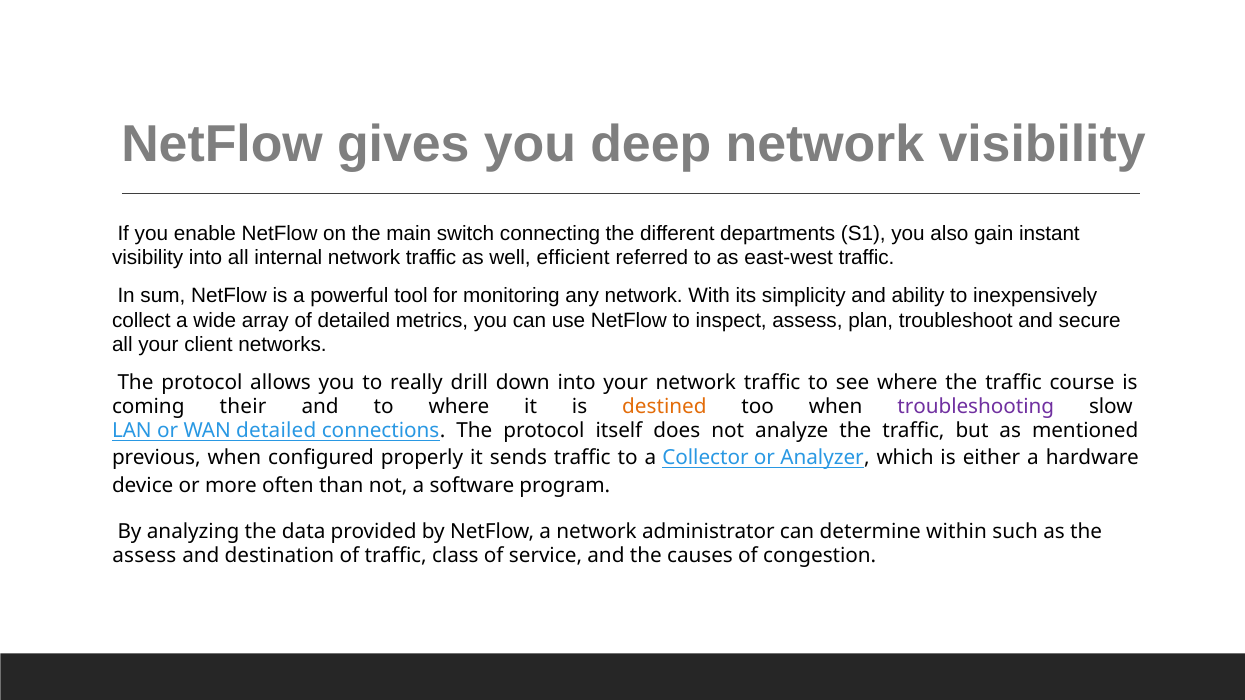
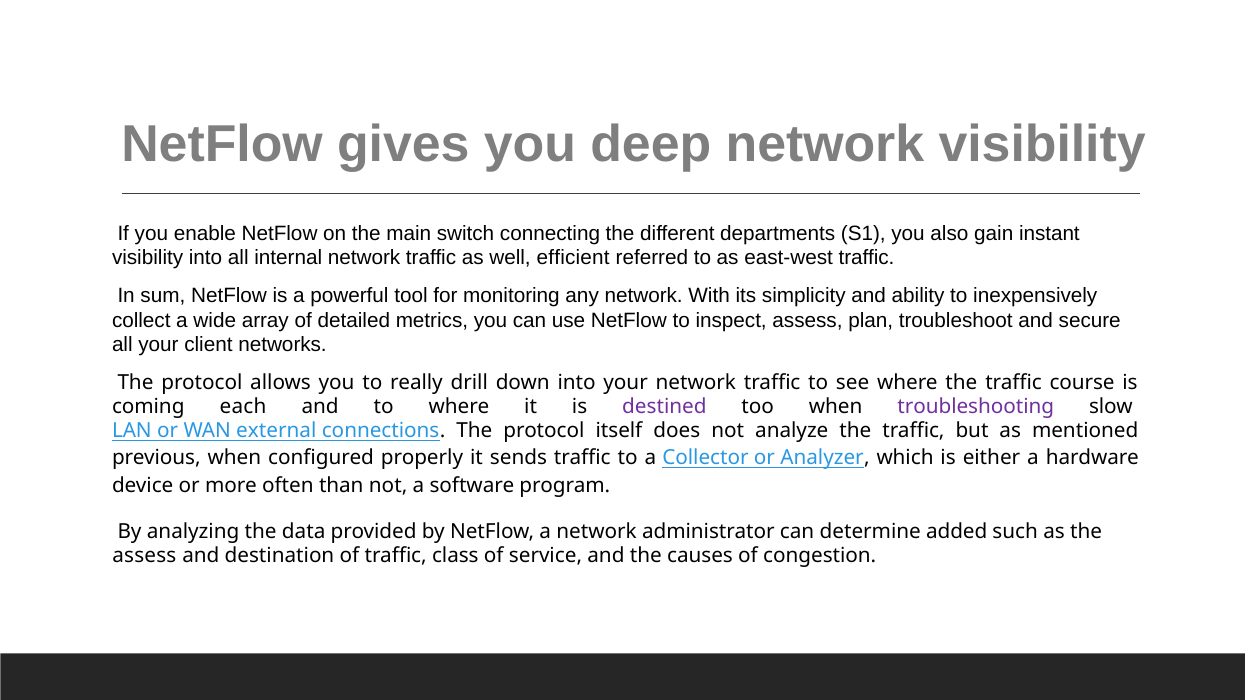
their: their -> each (243, 407)
destined colour: orange -> purple (664, 407)
WAN detailed: detailed -> external (276, 431)
within: within -> added (957, 532)
